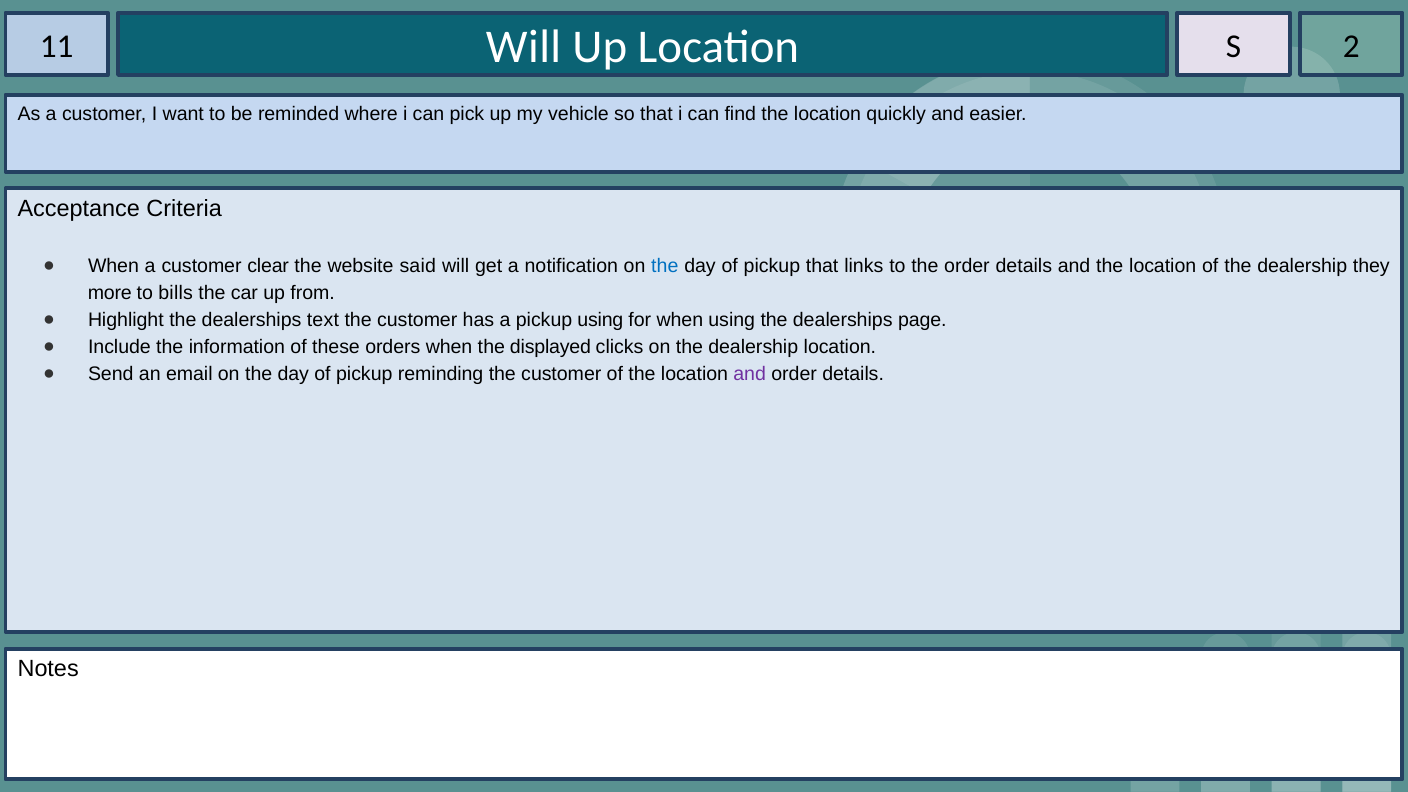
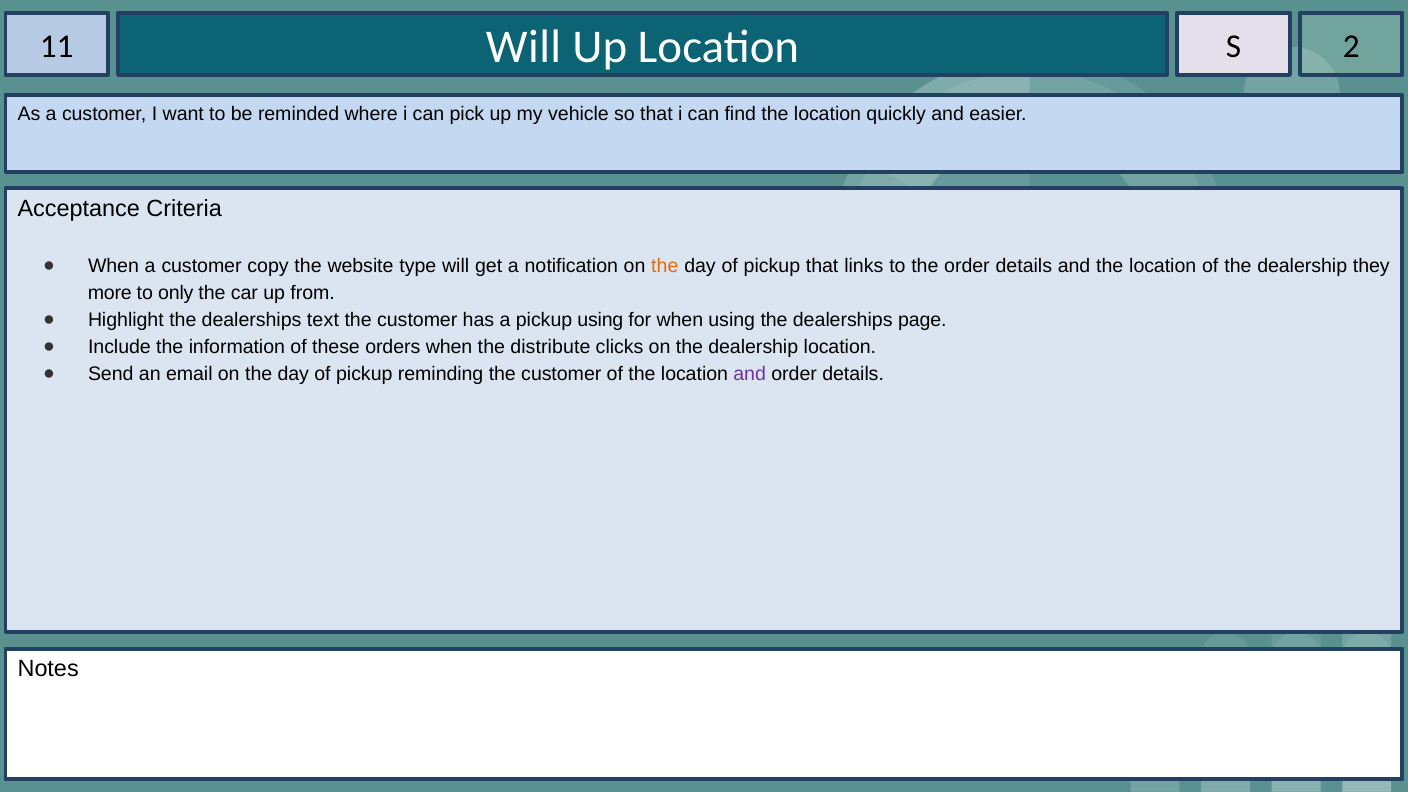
clear: clear -> copy (268, 266)
said: said -> type (418, 266)
the colour: blue -> orange (665, 266)
bills: bills -> only (176, 293)
displayed: displayed -> distribute (550, 347)
